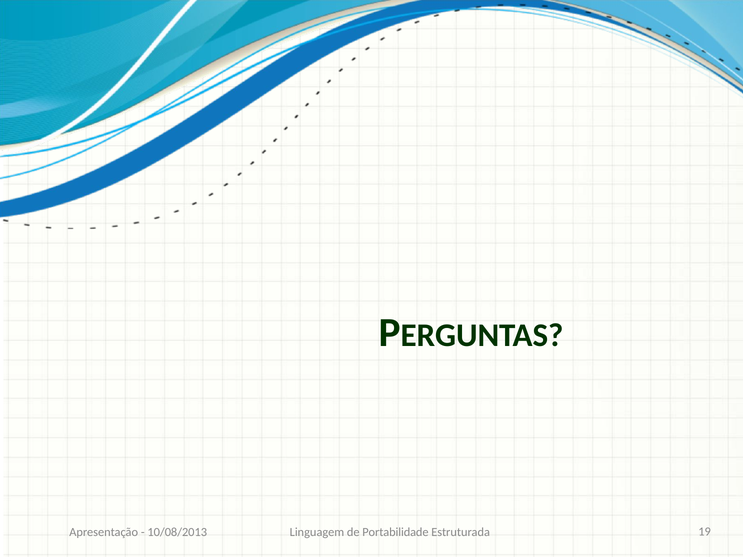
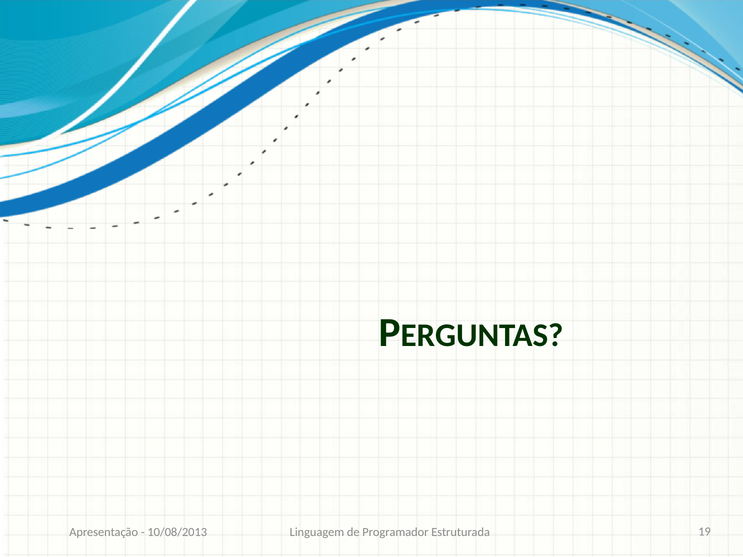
Portabilidade: Portabilidade -> Programador (395, 532)
